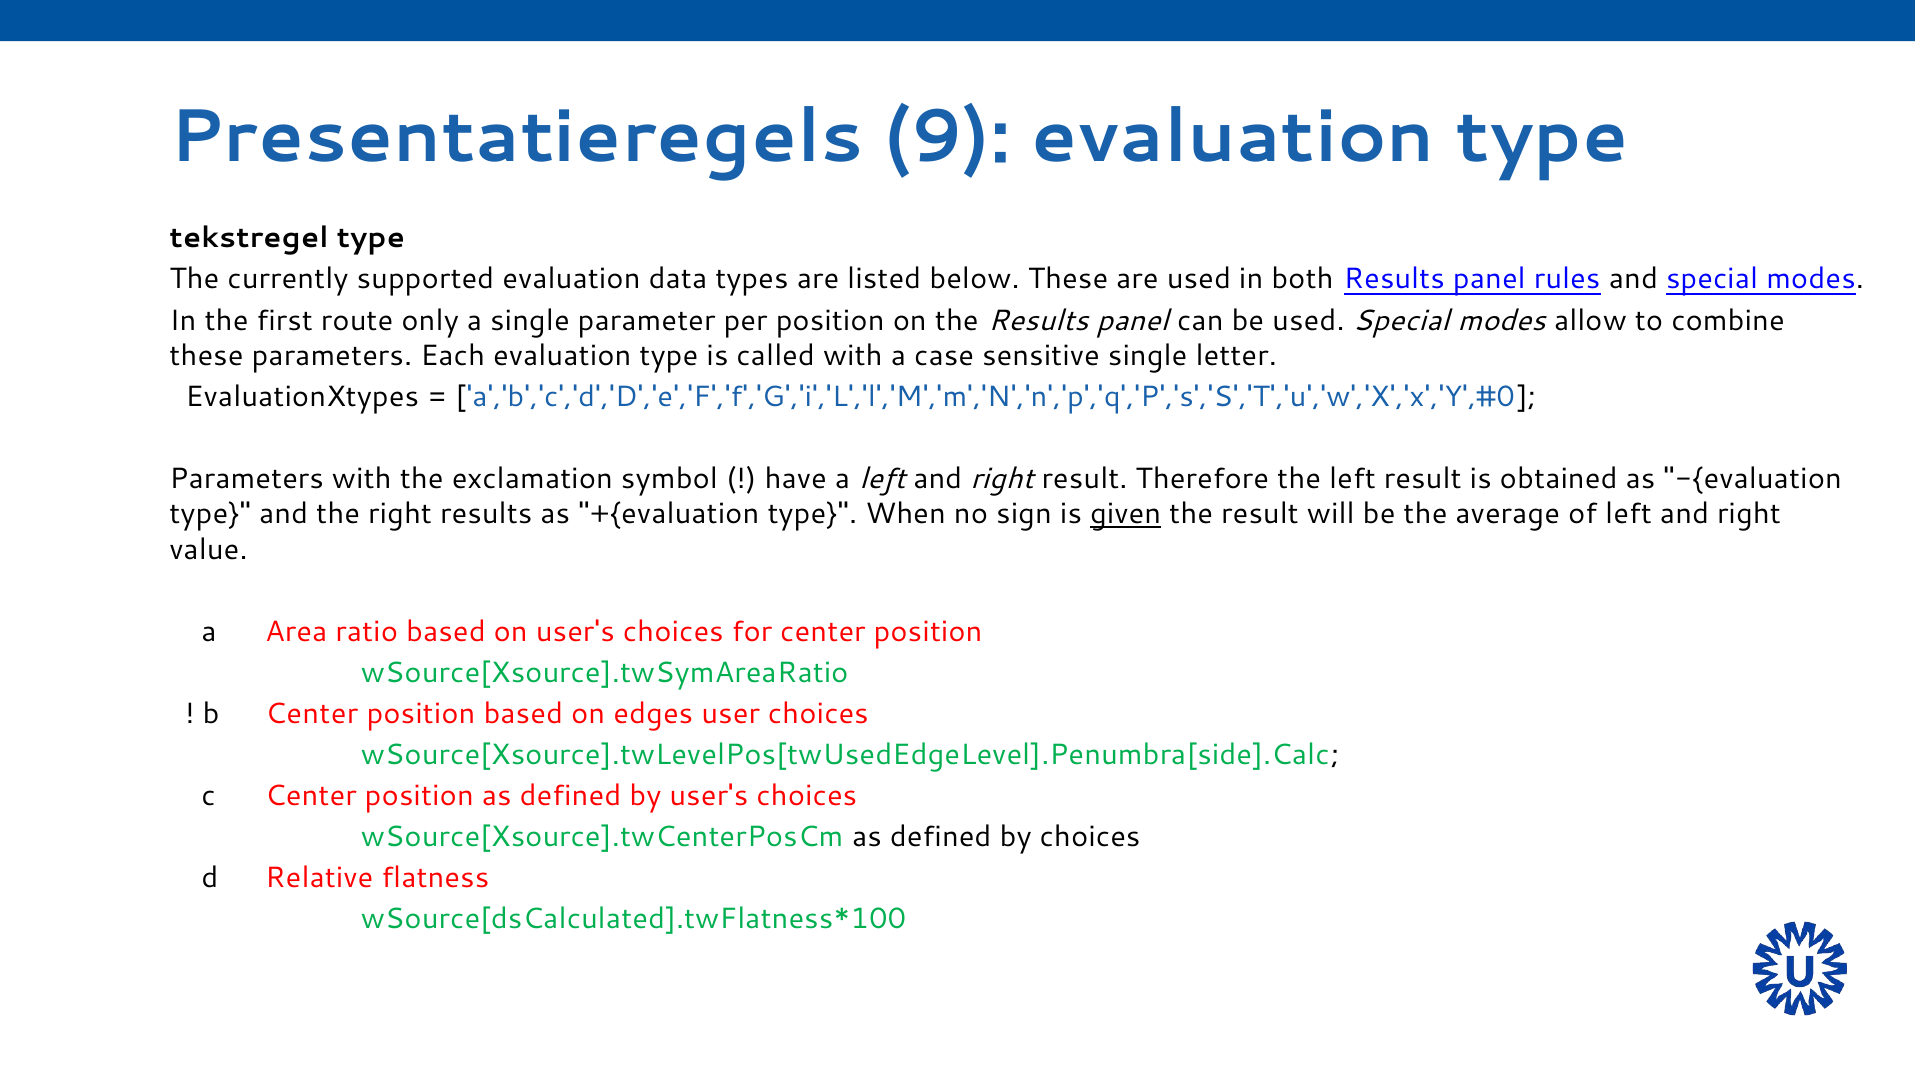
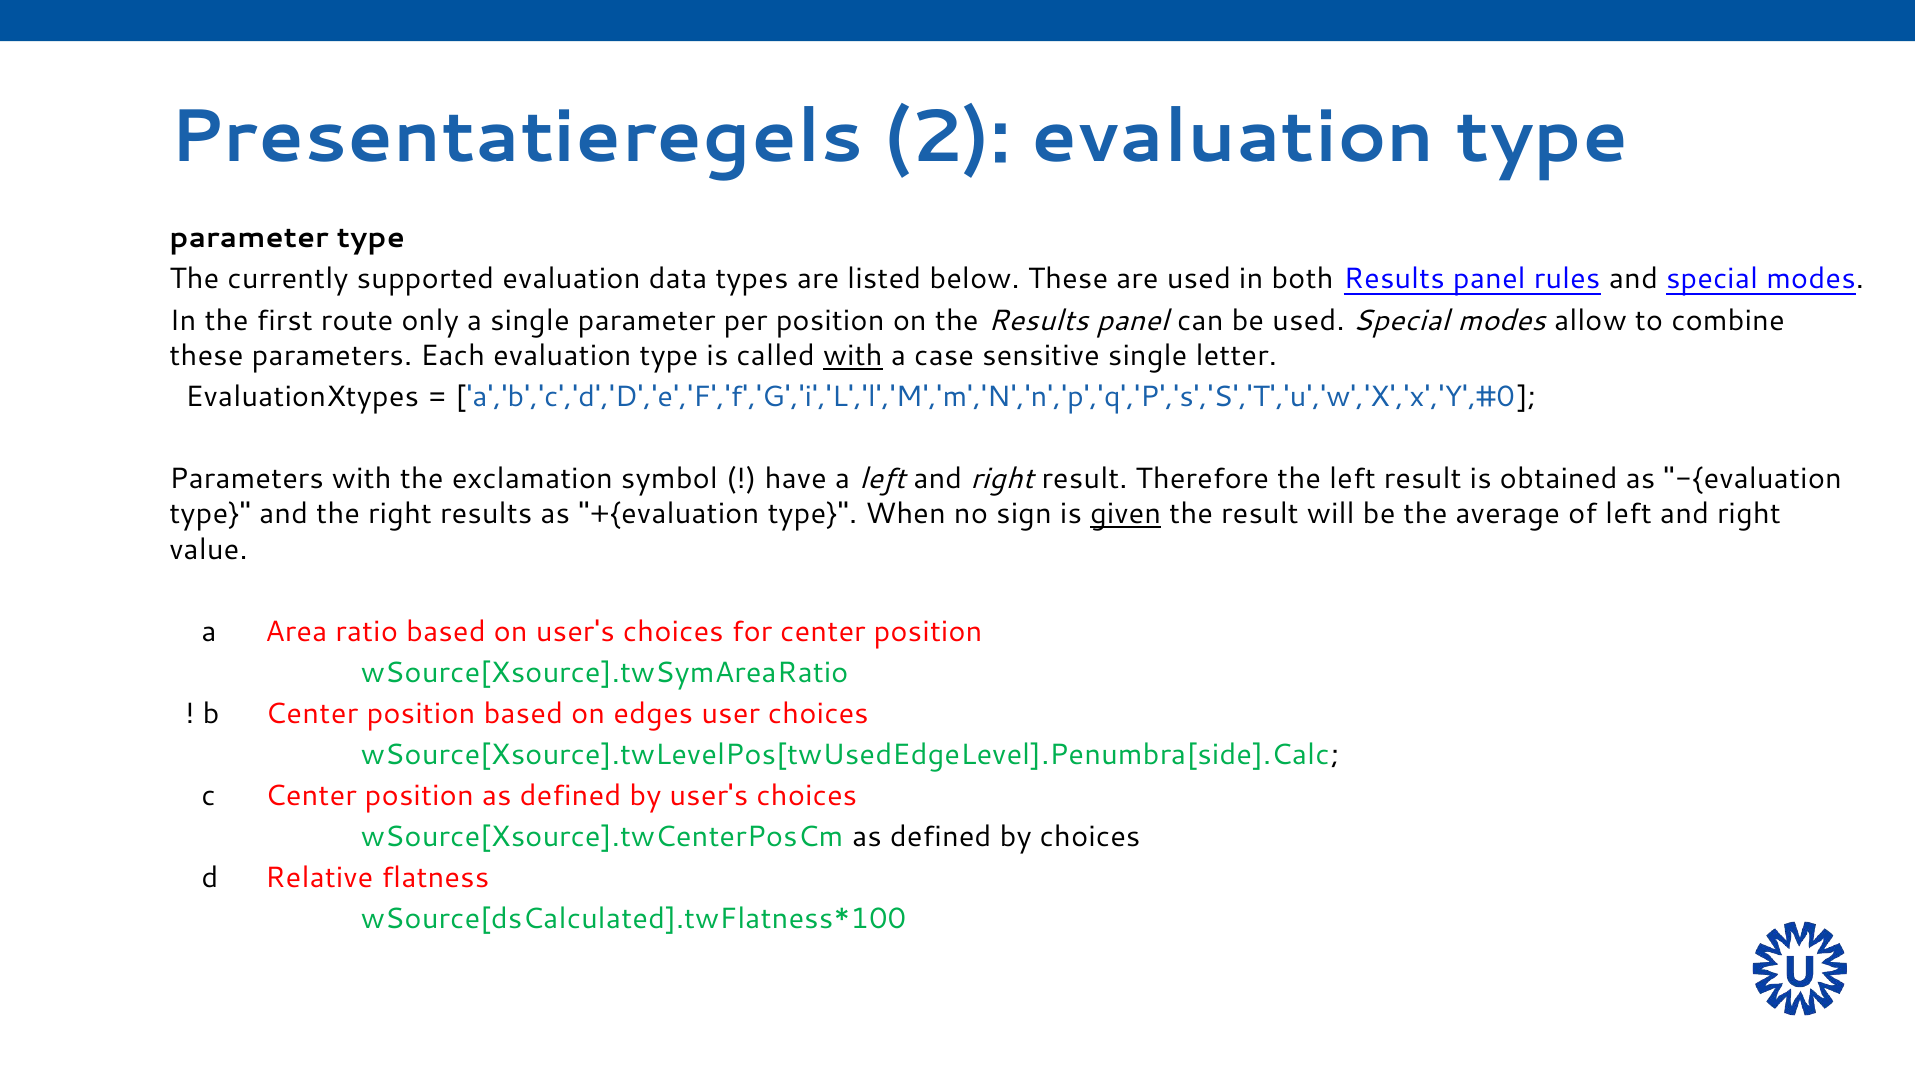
9: 9 -> 2 (947, 137)
tekstregel: tekstregel -> parameter (249, 238)
with underline: none -> present (853, 356)
